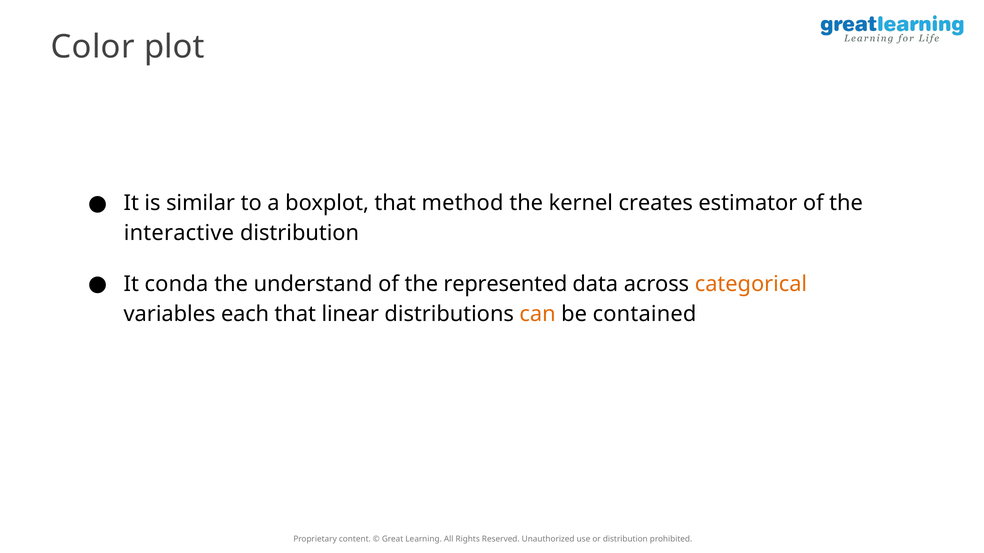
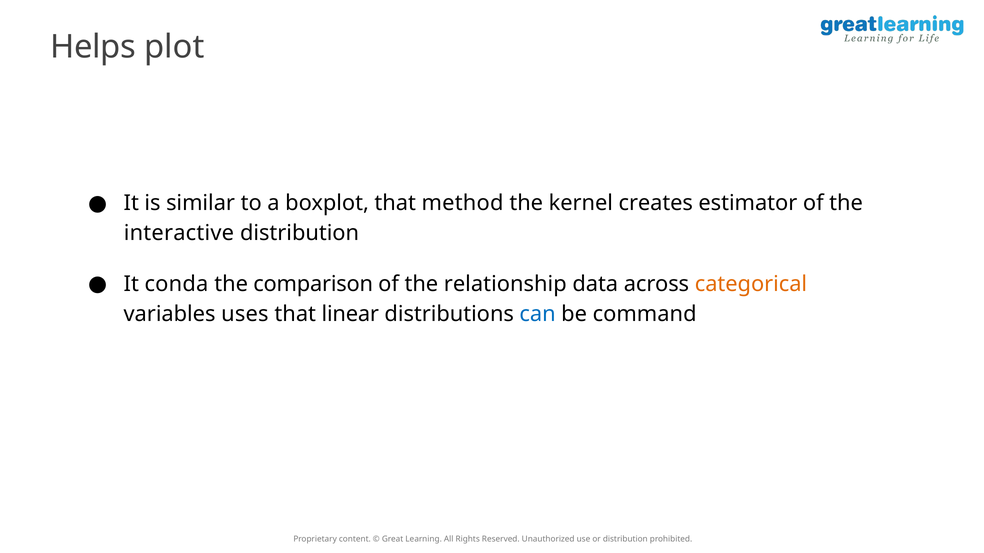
Color: Color -> Helps (93, 47)
understand: understand -> comparison (313, 284)
represented: represented -> relationship (505, 284)
each: each -> uses (245, 314)
can colour: orange -> blue (538, 314)
contained: contained -> command (645, 314)
